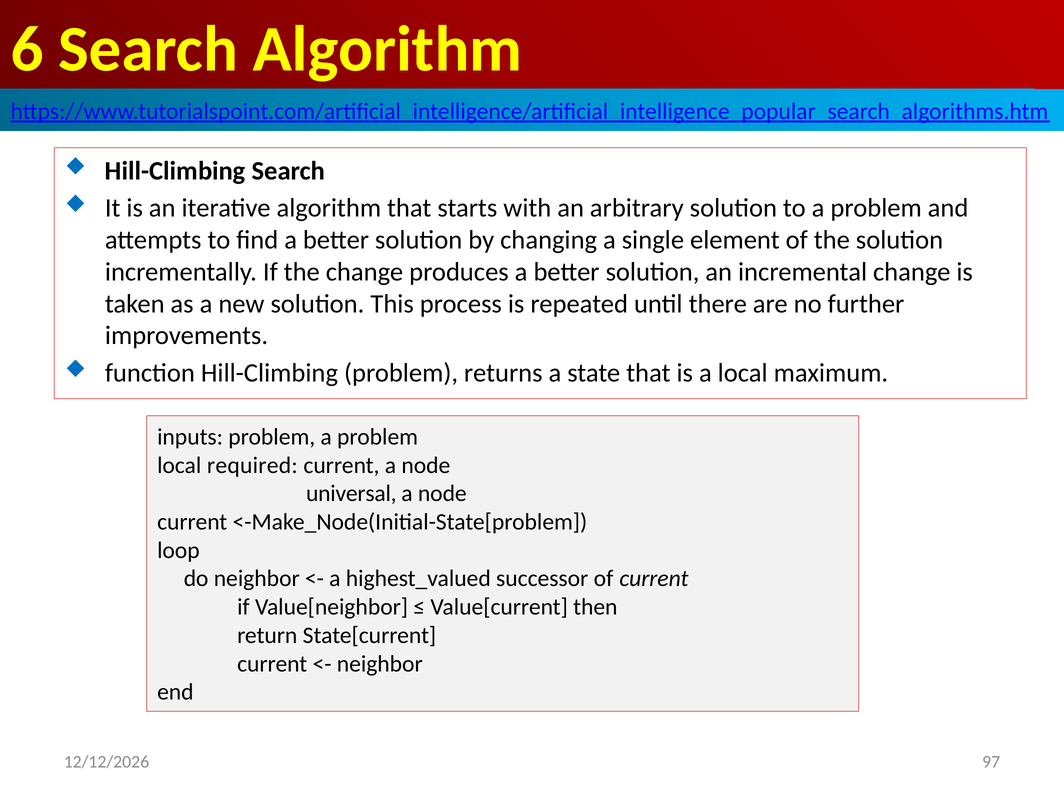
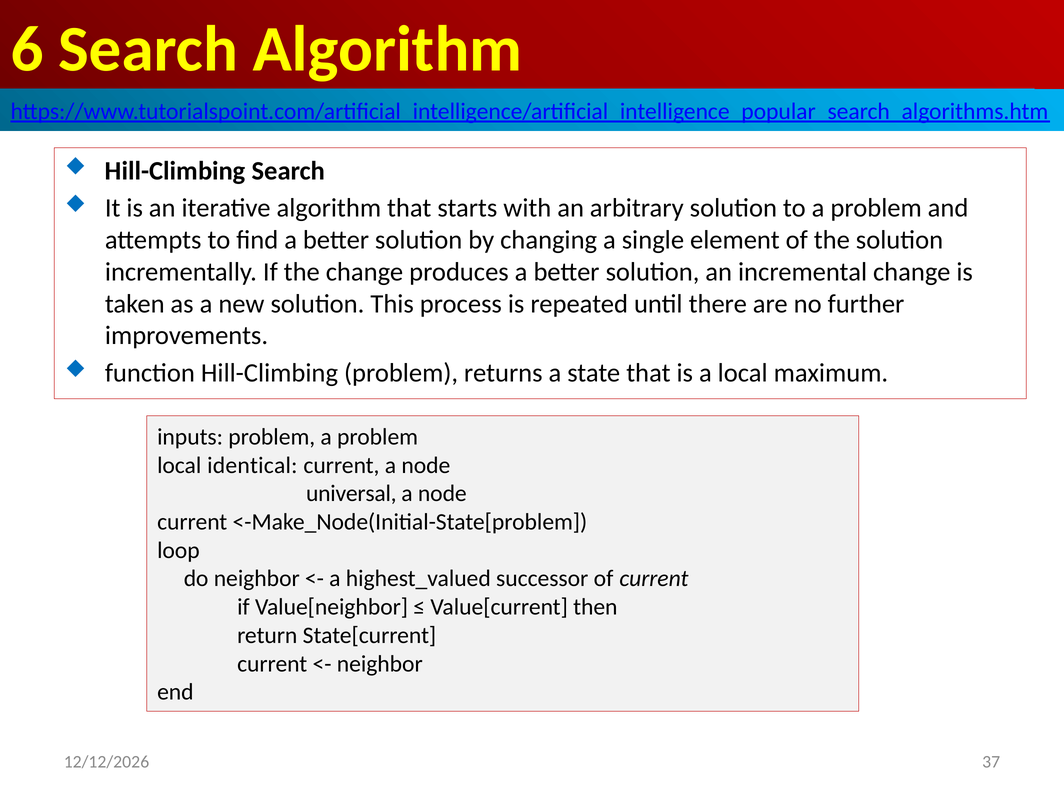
required: required -> identical (252, 465)
97: 97 -> 37 (991, 762)
